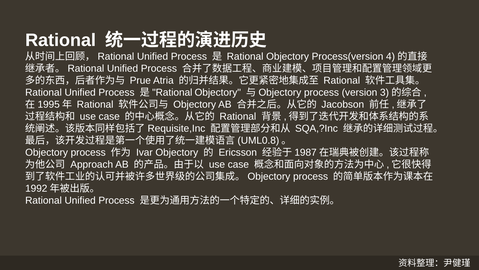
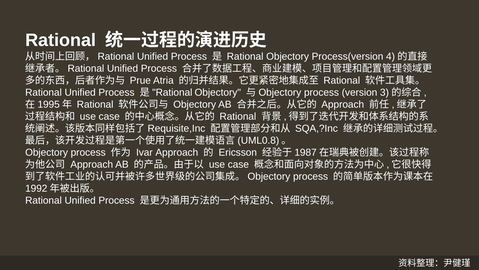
Jacobson: Jacobson -> Approach (343, 104)
Ivar Objectory: Objectory -> Approach (177, 152)
